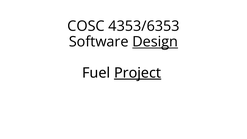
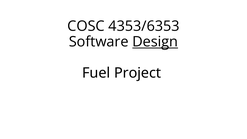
Project underline: present -> none (138, 73)
